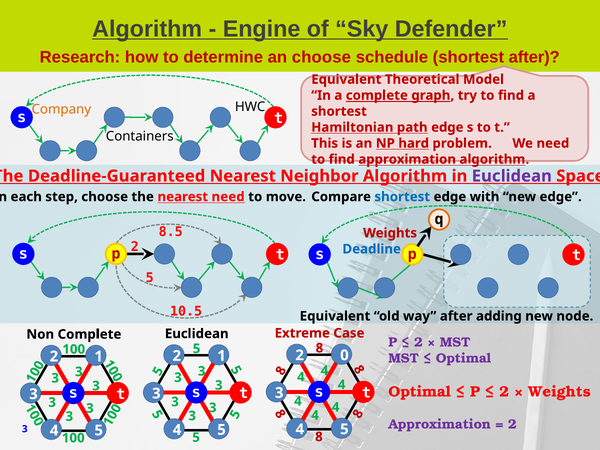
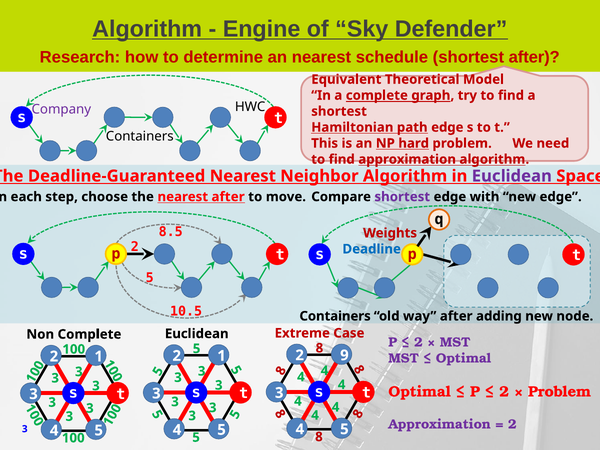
an choose: choose -> nearest (321, 57)
Company colour: orange -> purple (61, 109)
nearest need: need -> after (228, 197)
shortest colour: blue -> purple (402, 197)
Equivalent: Equivalent -> Containers (335, 316)
2 0: 0 -> 9 (344, 355)
Weights: Weights -> Problem (560, 392)
